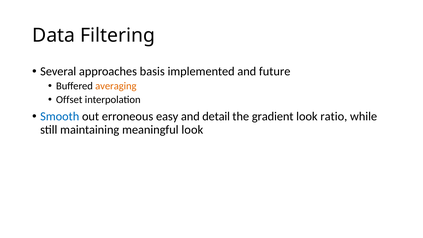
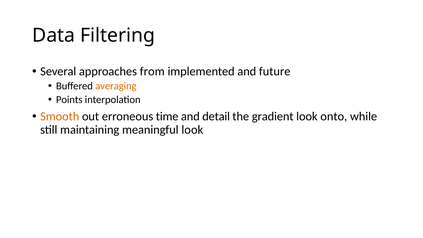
basis: basis -> from (152, 72)
Offset: Offset -> Points (69, 100)
Smooth colour: blue -> orange (60, 116)
easy: easy -> time (167, 116)
ratio: ratio -> onto (334, 116)
